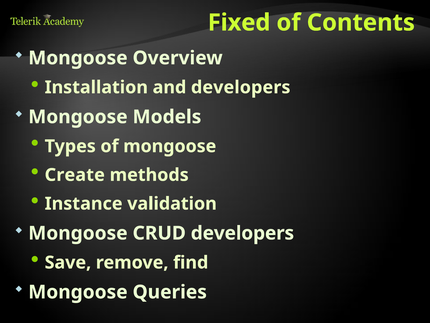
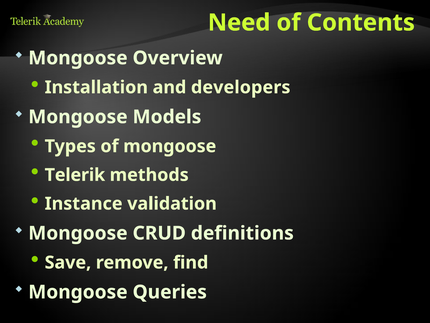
Fixed: Fixed -> Need (239, 23)
Create: Create -> Telerik (75, 175)
CRUD developers: developers -> definitions (242, 233)
